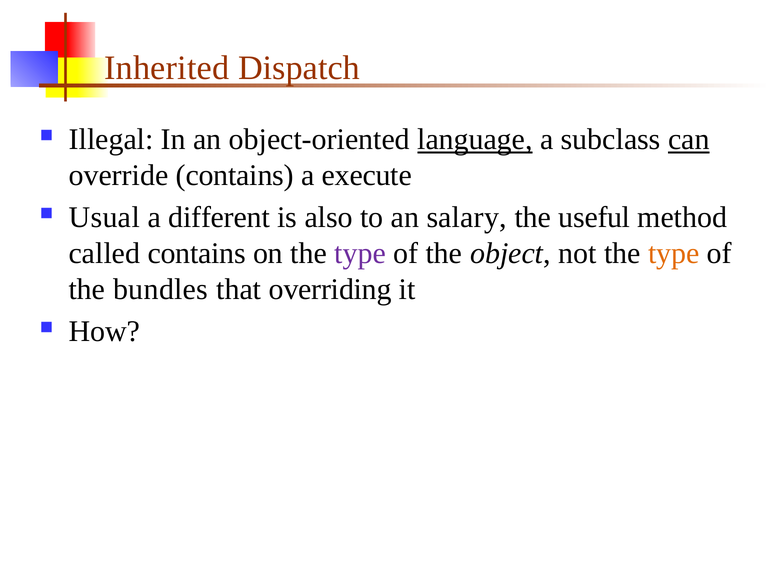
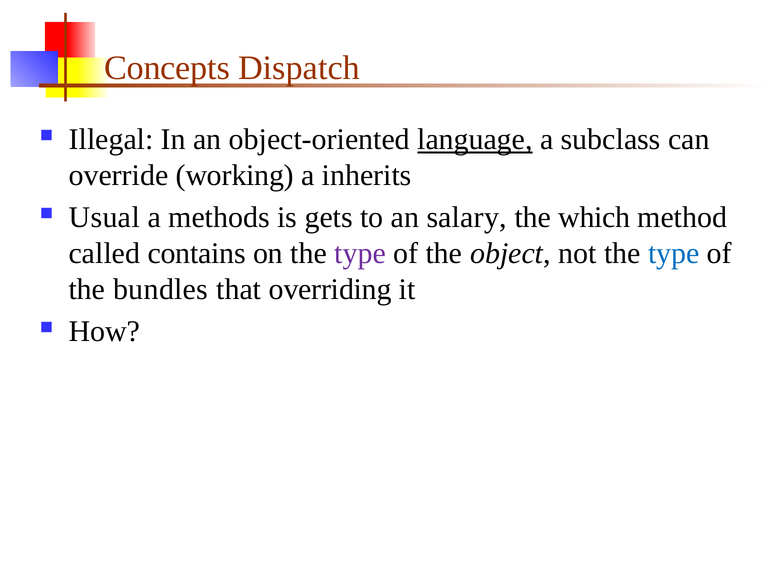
Inherited: Inherited -> Concepts (167, 68)
can underline: present -> none (689, 140)
override contains: contains -> working (235, 176)
execute: execute -> inherits (367, 176)
different: different -> methods (219, 218)
also: also -> gets (329, 218)
useful: useful -> which (594, 218)
type colour: orange -> blue (674, 254)
